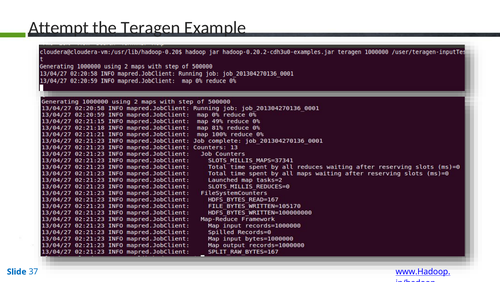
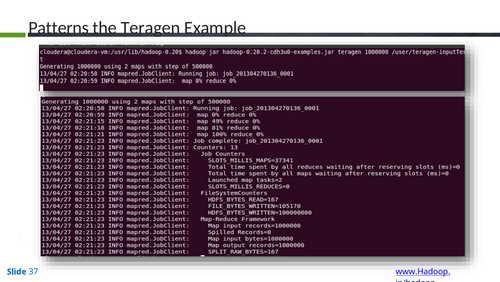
Attempt: Attempt -> Patterns (59, 28)
